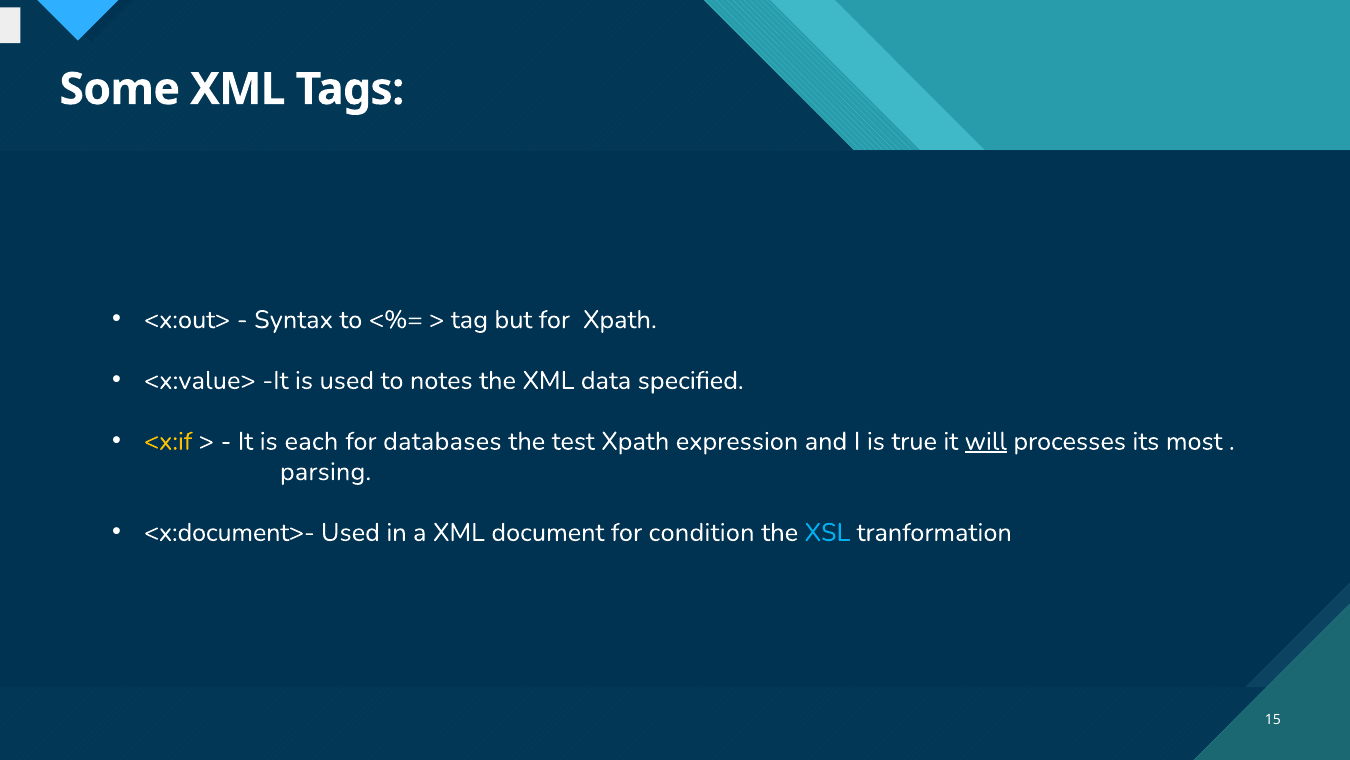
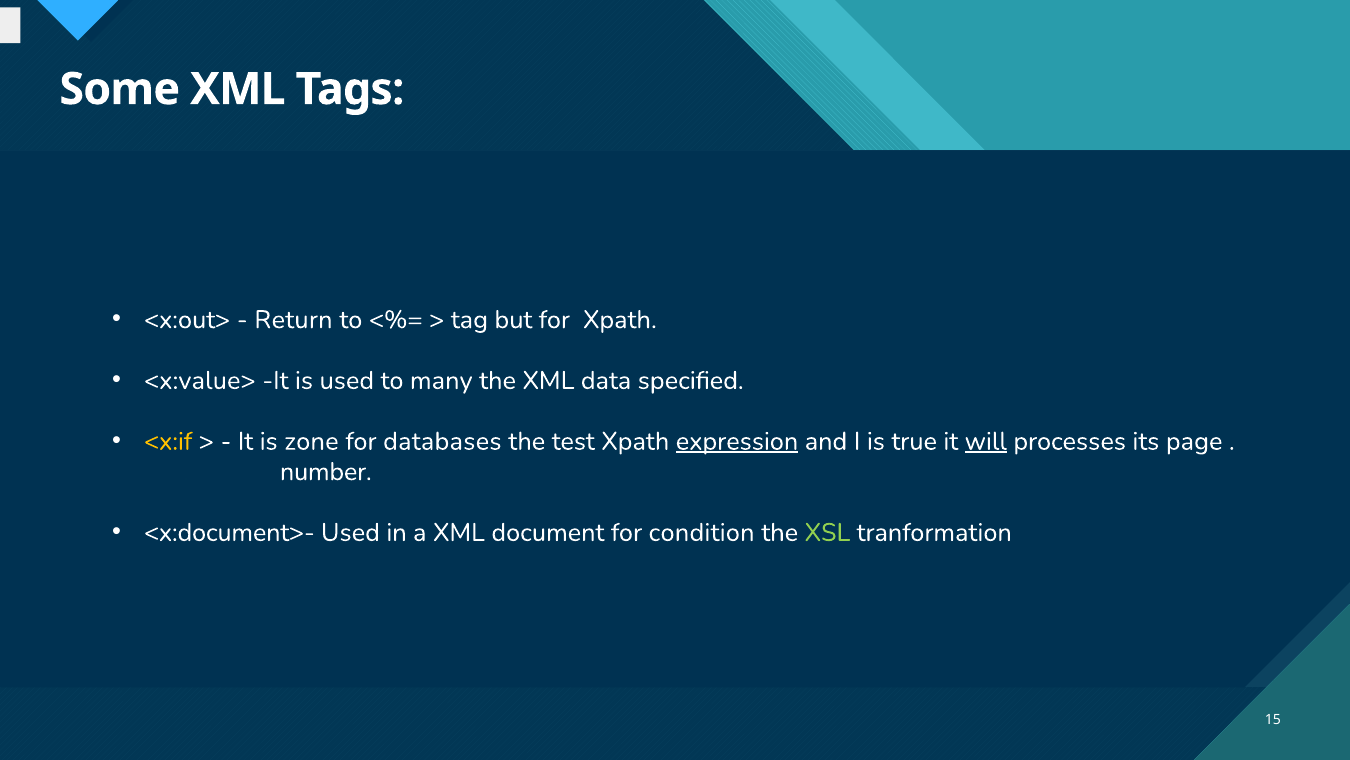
Syntax: Syntax -> Return (293, 319)
notes: notes -> many (441, 380)
each: each -> zone (311, 441)
expression underline: none -> present (737, 441)
most: most -> page (1194, 441)
parsing: parsing -> number (326, 471)
XSL colour: light blue -> light green (827, 532)
